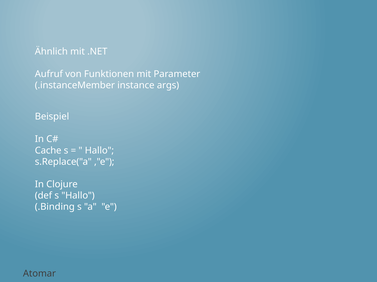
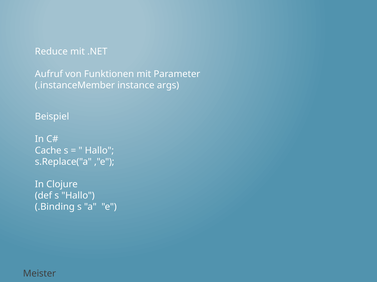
Ähnlich: Ähnlich -> Reduce (51, 52)
Atomar: Atomar -> Meister (39, 274)
